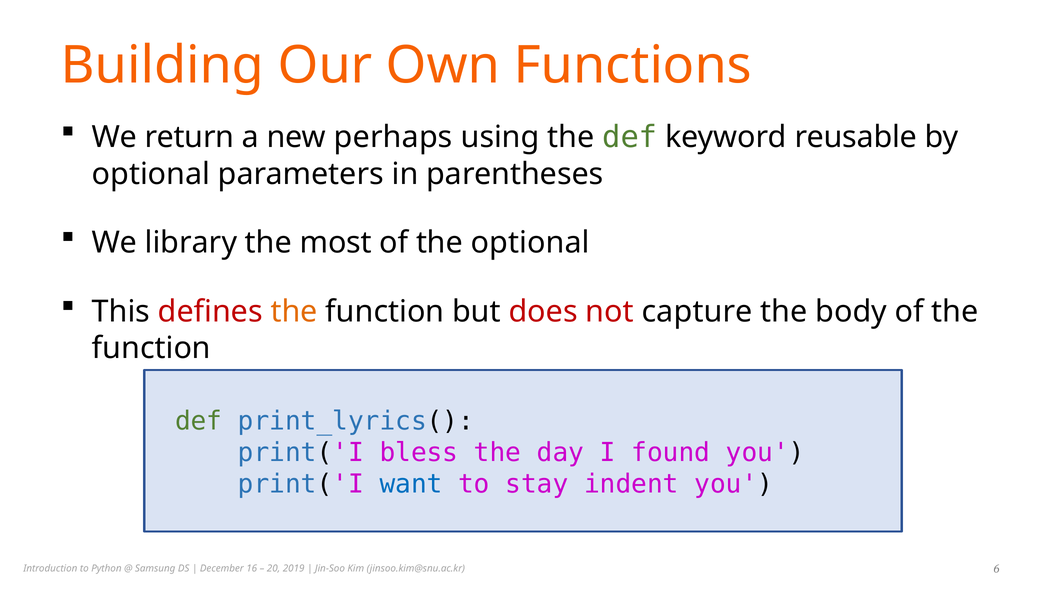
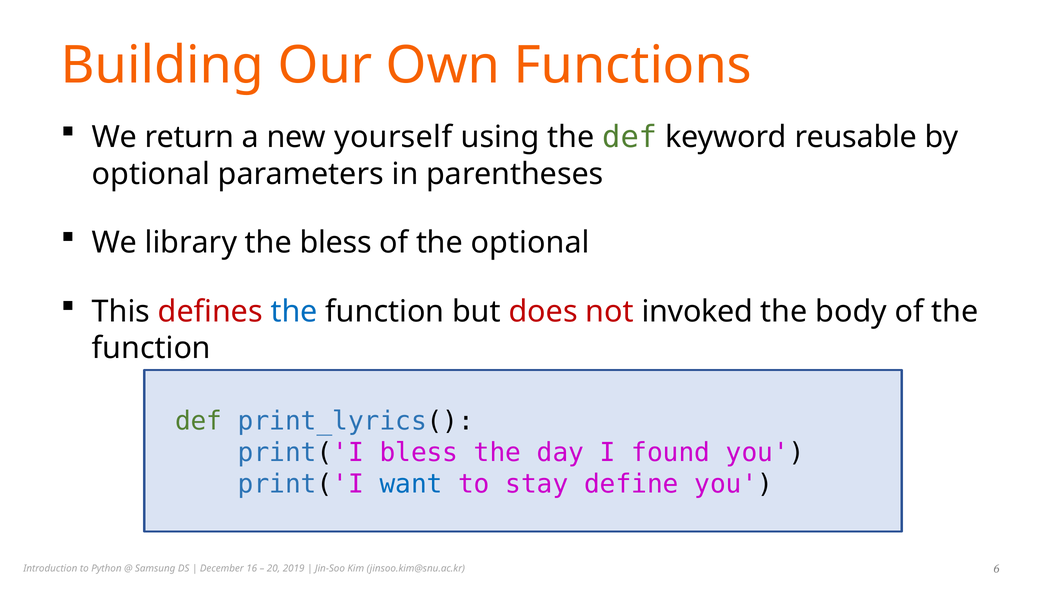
perhaps: perhaps -> yourself (393, 137)
the most: most -> bless (336, 242)
the colour: orange -> blue (294, 311)
capture: capture -> invoked (697, 311)
indent: indent -> define (631, 483)
